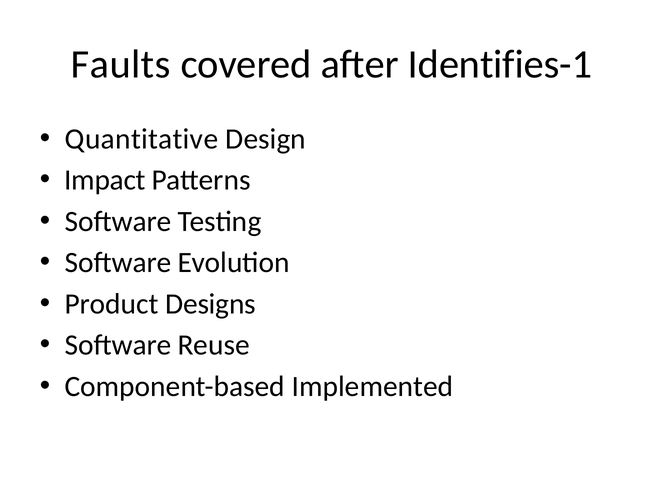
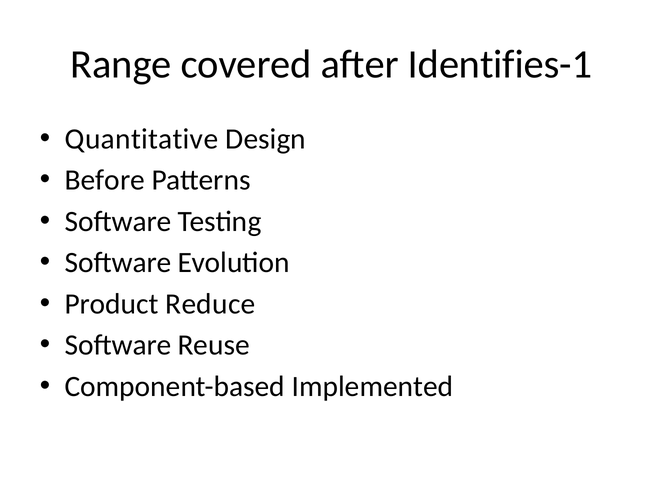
Faults: Faults -> Range (121, 64)
Impact: Impact -> Before (105, 180)
Designs: Designs -> Reduce (210, 304)
